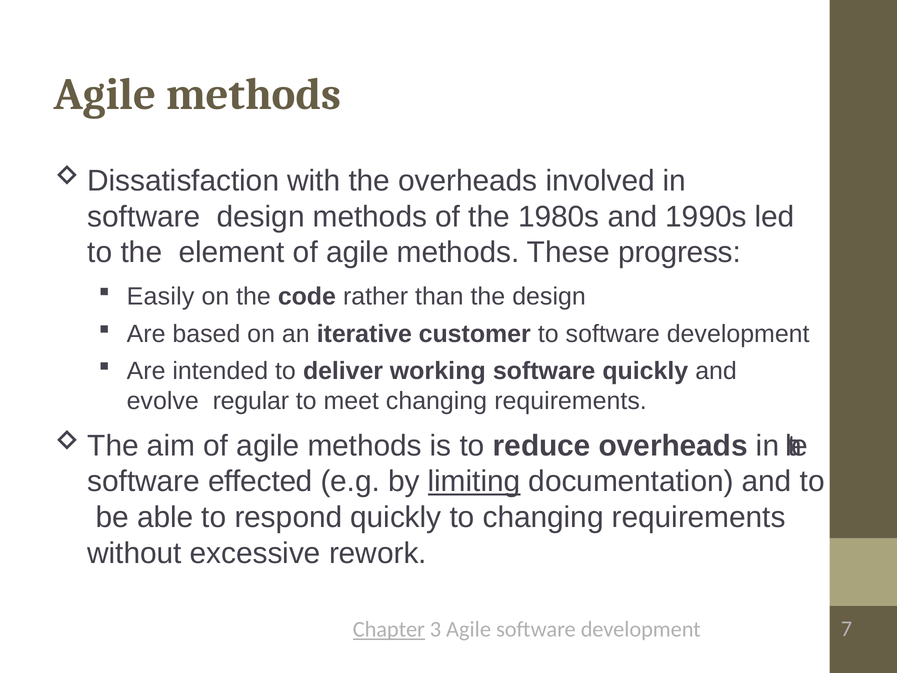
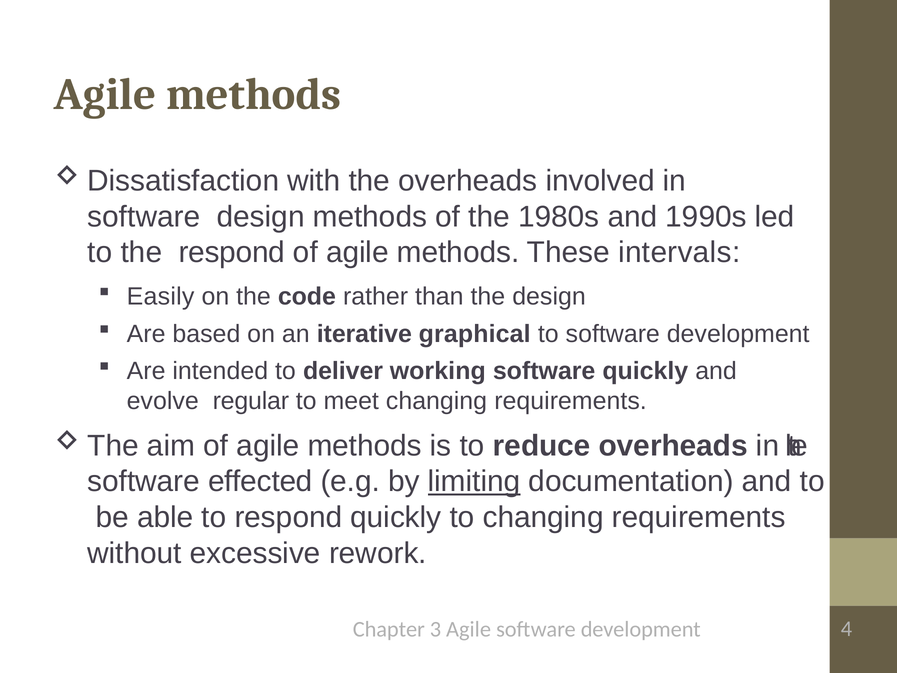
the element: element -> respond (232, 252)
progress: progress -> intervals (679, 252)
customer: customer -> graphical (475, 334)
Chapter underline: present -> none (389, 629)
7: 7 -> 4 (846, 629)
